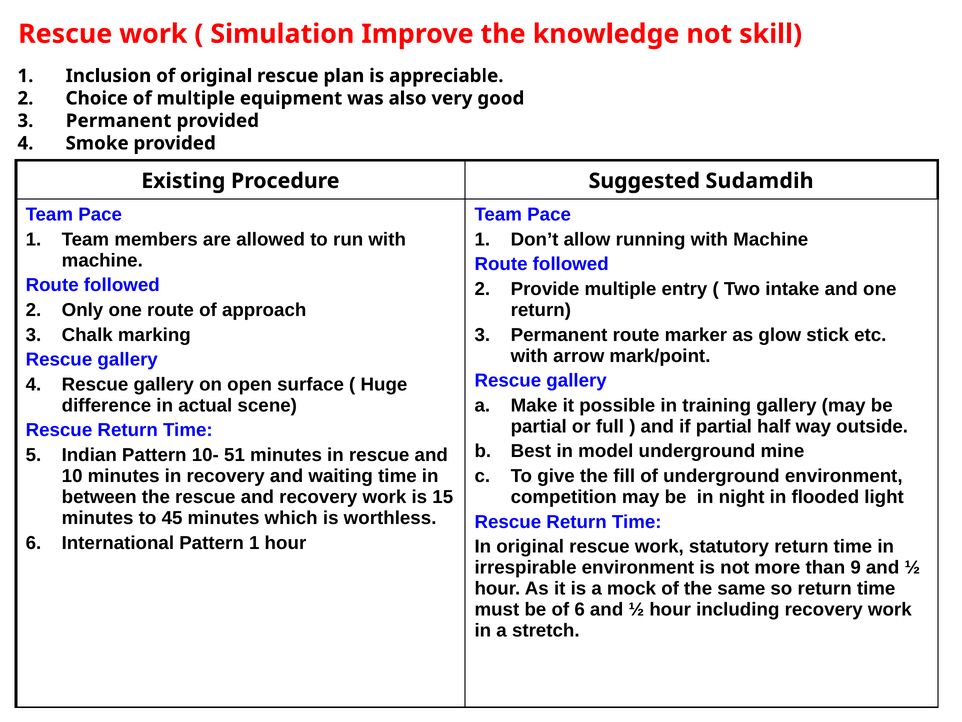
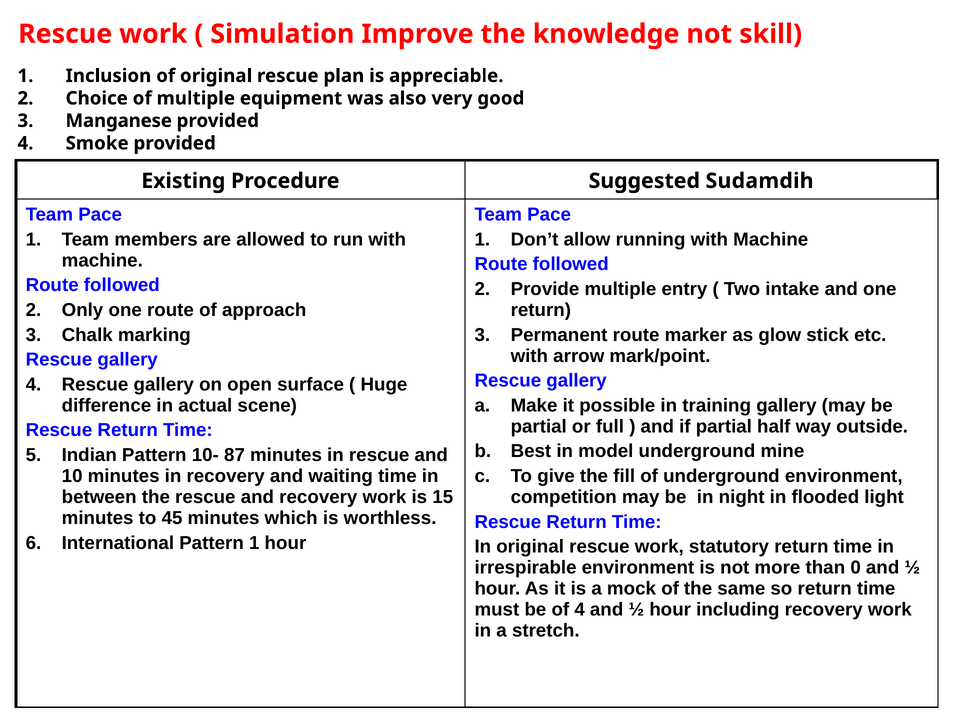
Permanent: Permanent -> Manganese (119, 121)
51: 51 -> 87 (235, 455)
9: 9 -> 0 (856, 567)
of 6: 6 -> 4 (580, 609)
